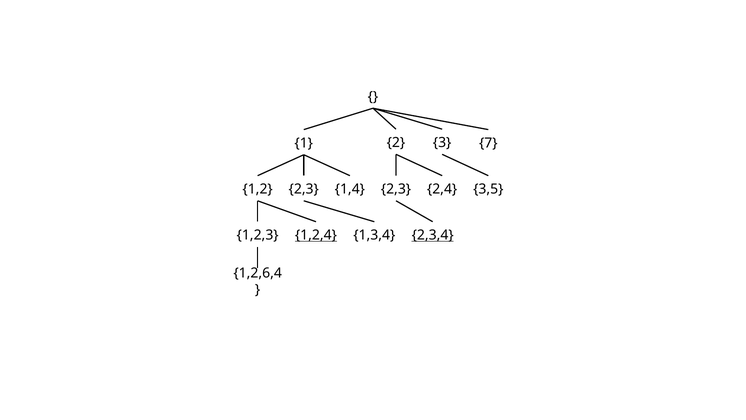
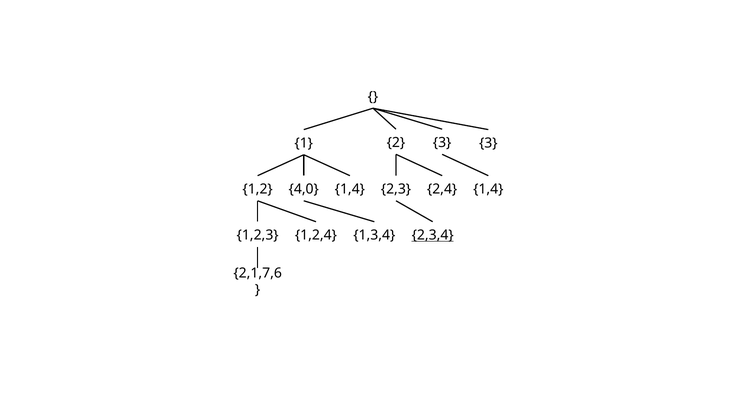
3 7: 7 -> 3 (488, 143)
1,2 2,3: 2,3 -> 4,0 (304, 189)
2,4 3,5: 3,5 -> 1,4 (488, 189)
1,2,4 underline: present -> none (316, 235)
1,2,6,4: 1,2,6,4 -> 2,1,7,6 (258, 273)
